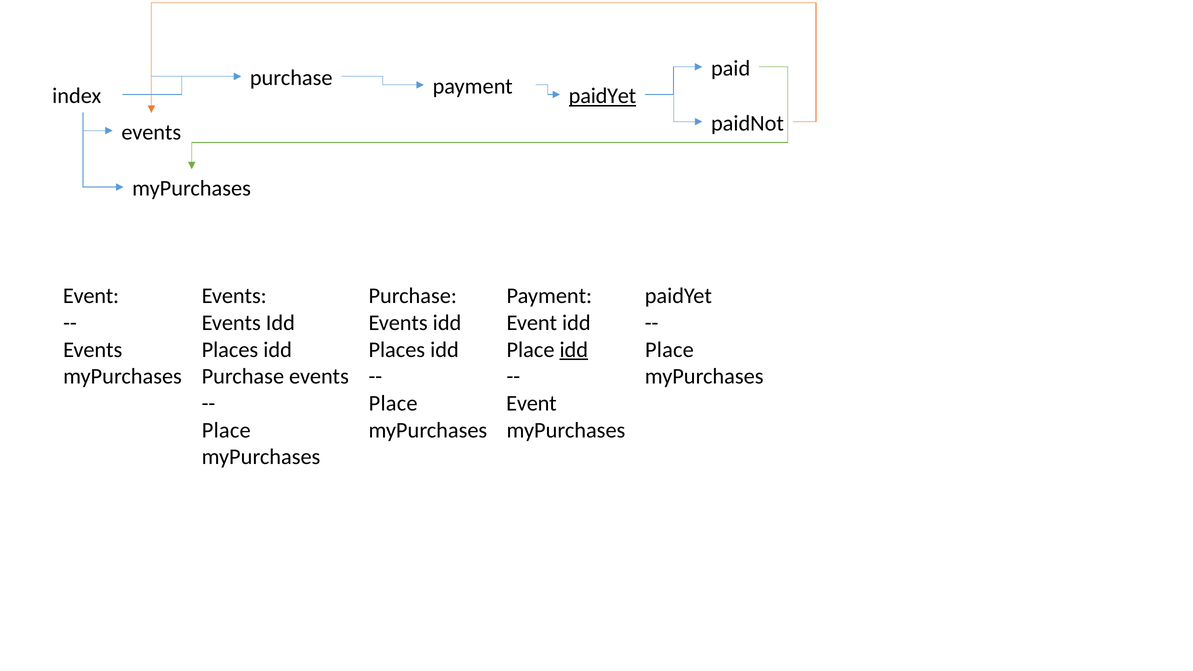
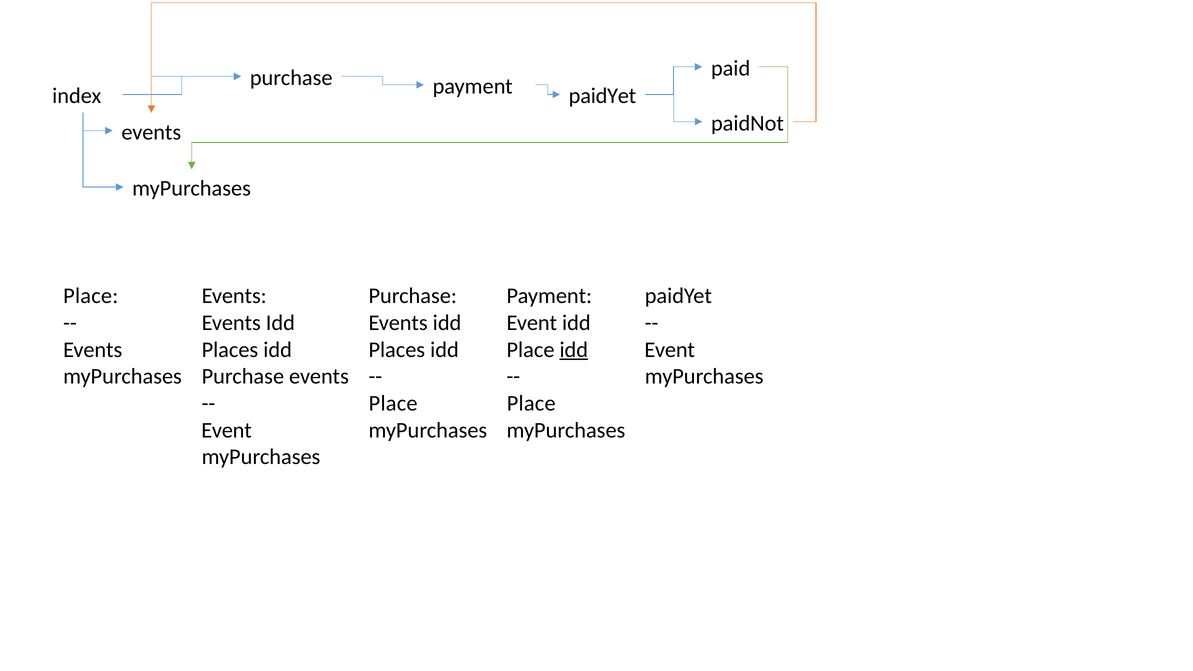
paidYet underline: present -> none (602, 96)
Event: Event -> Place (91, 296)
Place: Place -> Event (670, 350)
Event: Event -> Place (531, 403)
Place: Place -> Event (227, 430)
